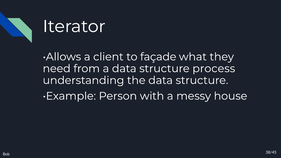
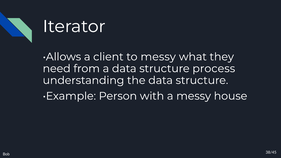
to façade: façade -> messy (158, 57)
